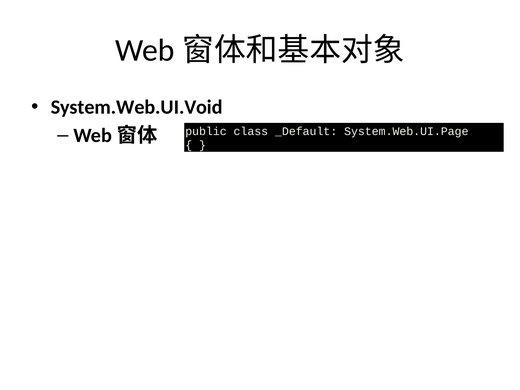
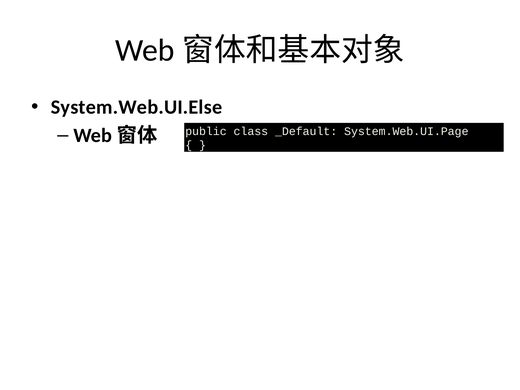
System.Web.UI.Void: System.Web.UI.Void -> System.Web.UI.Else (137, 107)
